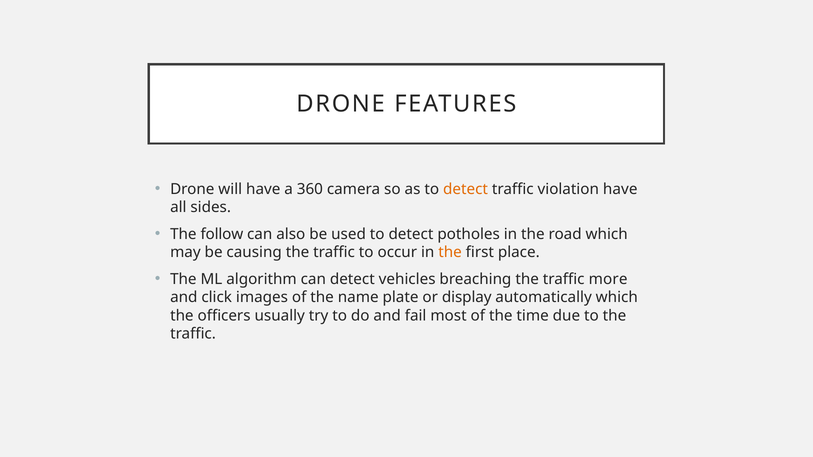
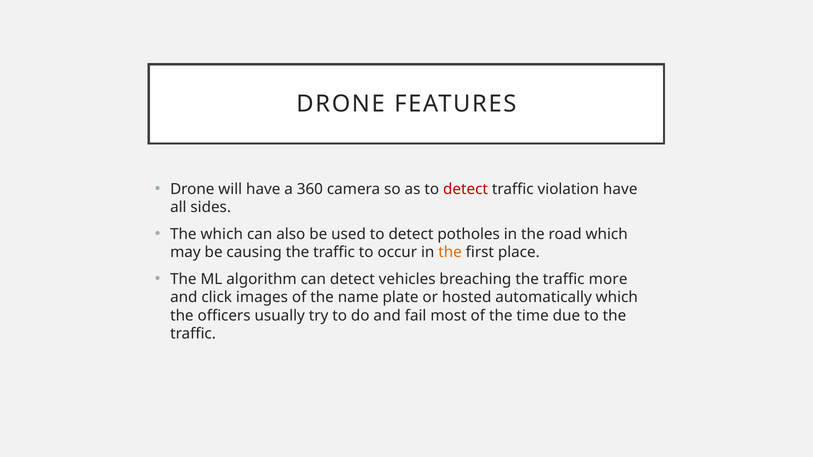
detect colour: orange -> red (466, 189)
The follow: follow -> which (222, 234)
display: display -> hosted (467, 298)
